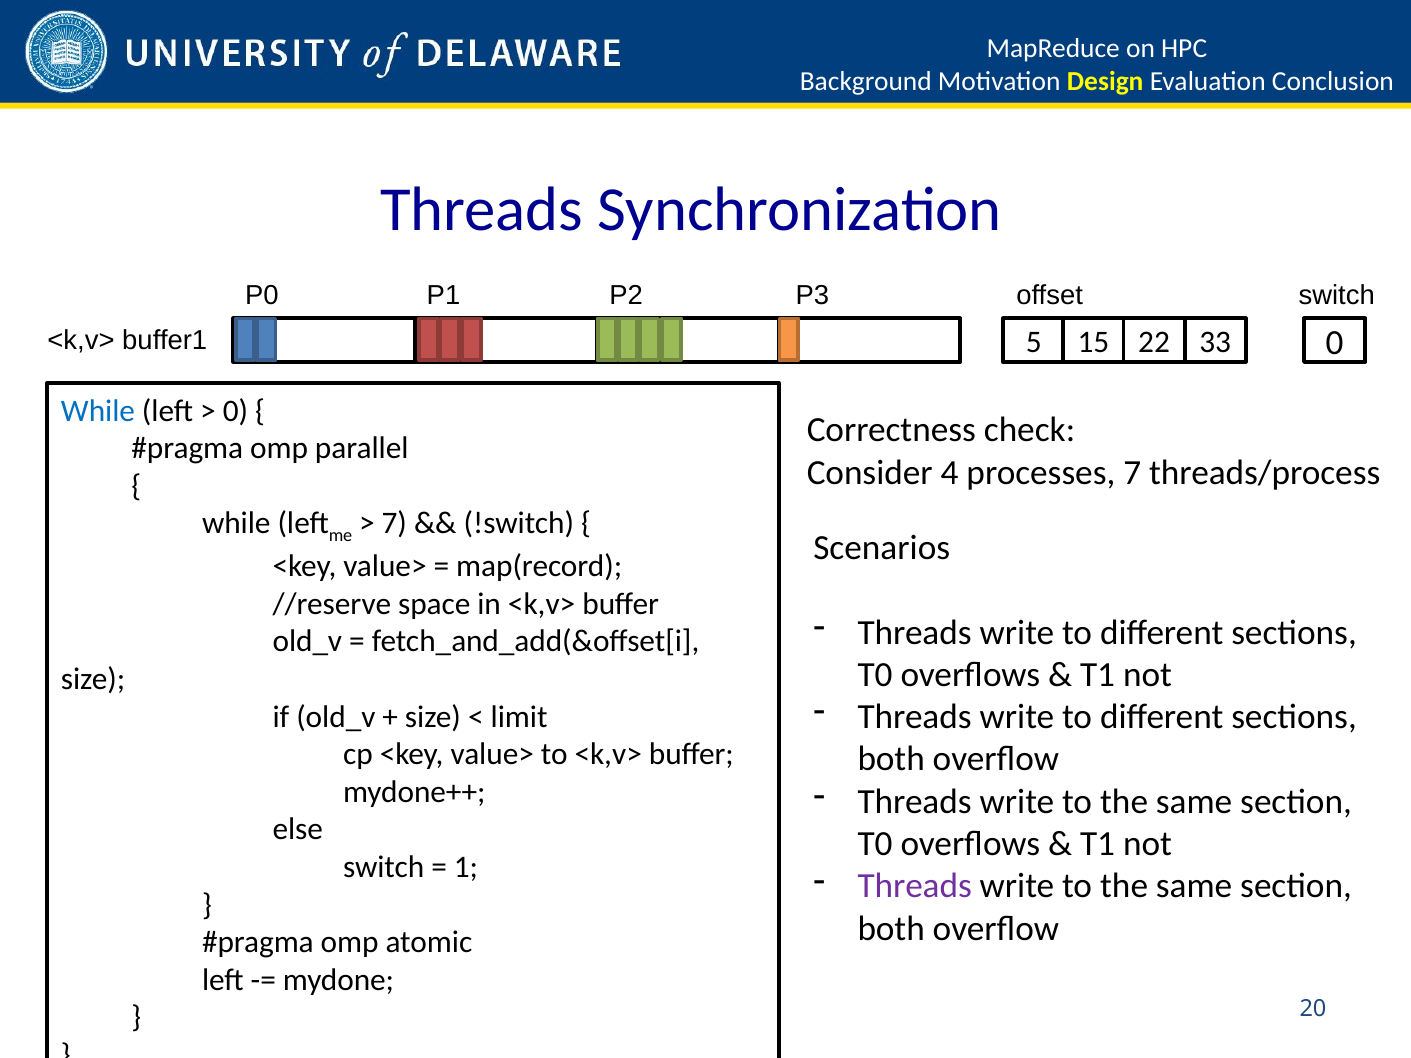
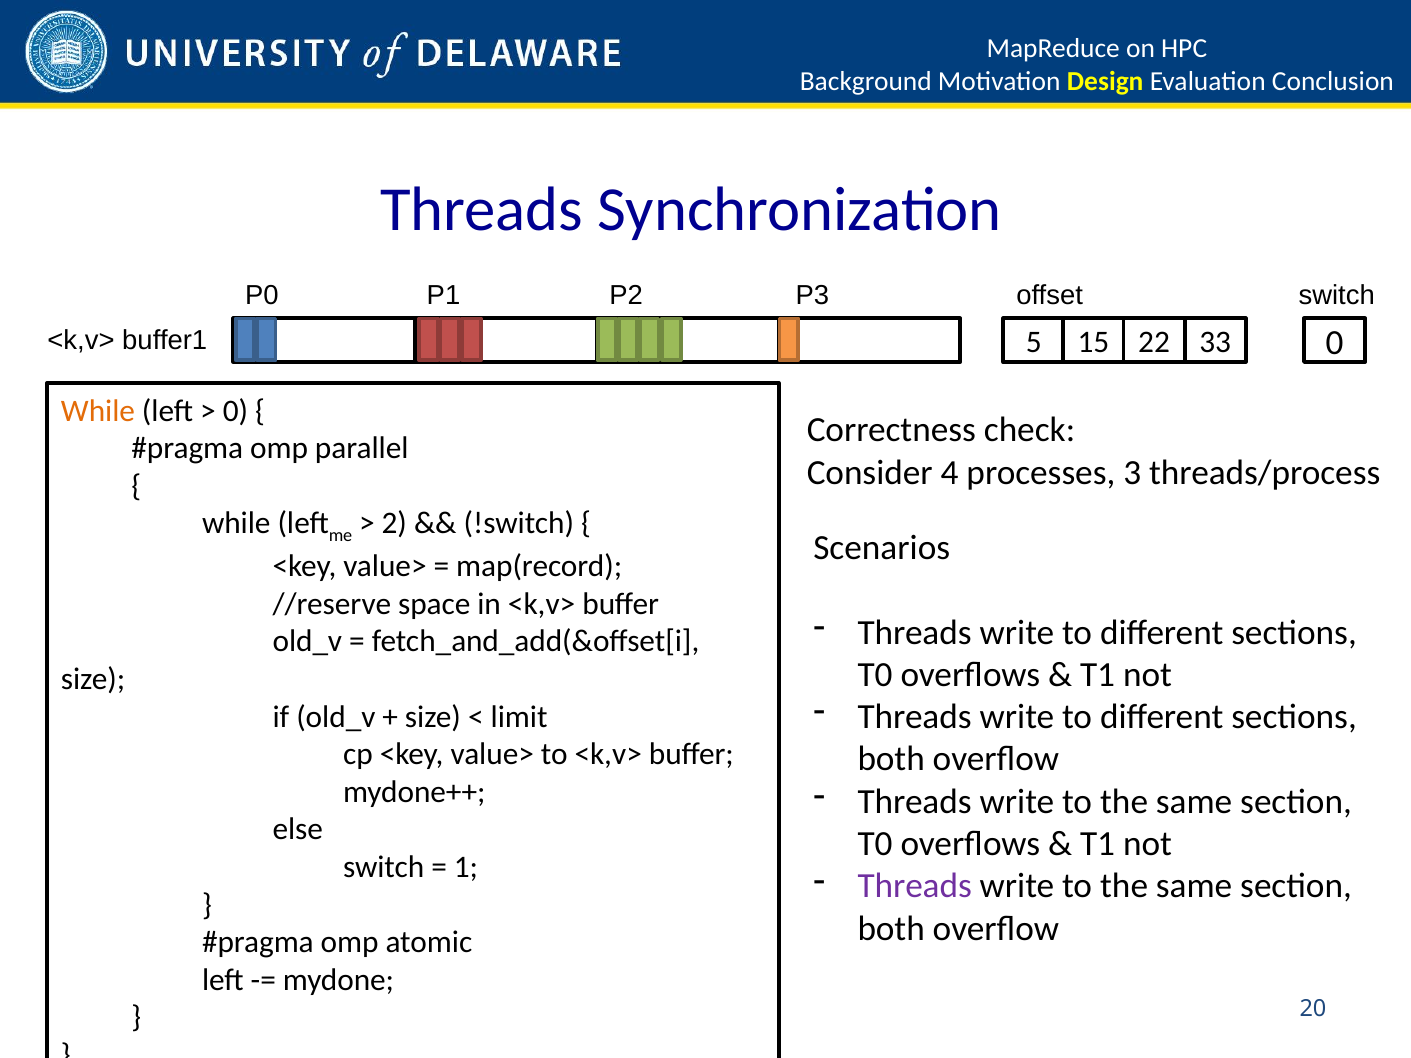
While colour: blue -> orange (98, 411)
processes 7: 7 -> 3 (1132, 473)
7: 7 -> 2 (394, 524)
